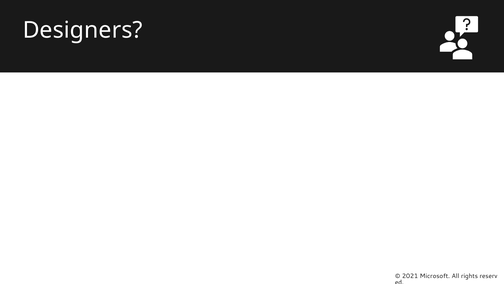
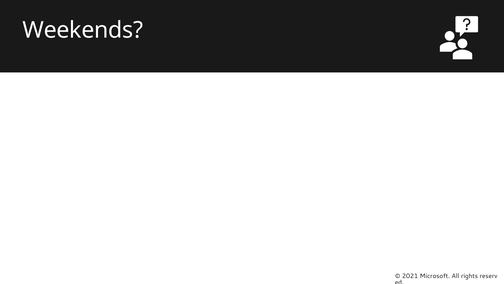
Designers: Designers -> Weekends (83, 30)
